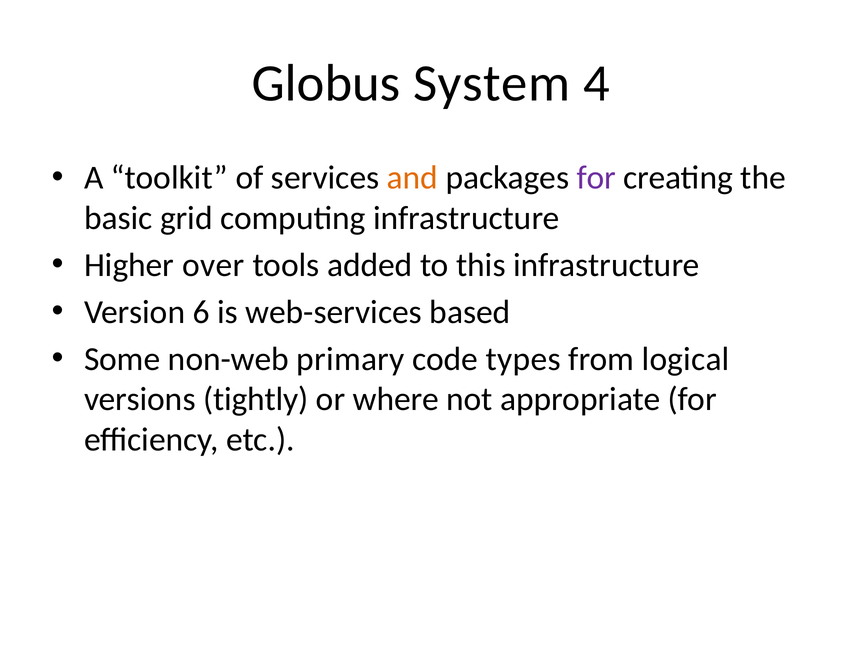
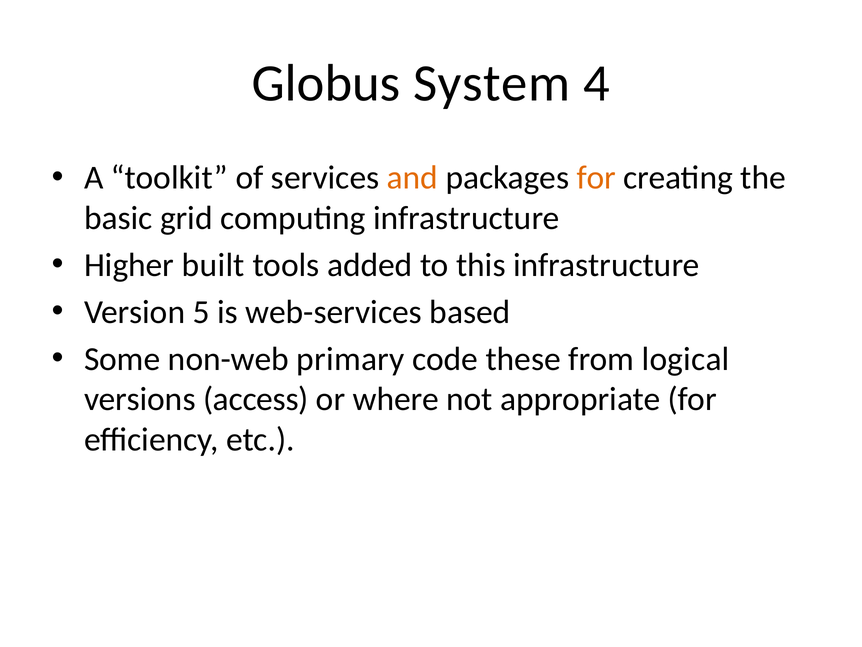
for colour: purple -> orange (596, 178)
over: over -> built (213, 265)
6: 6 -> 5 (201, 312)
types: types -> these (523, 359)
tightly: tightly -> access (256, 399)
